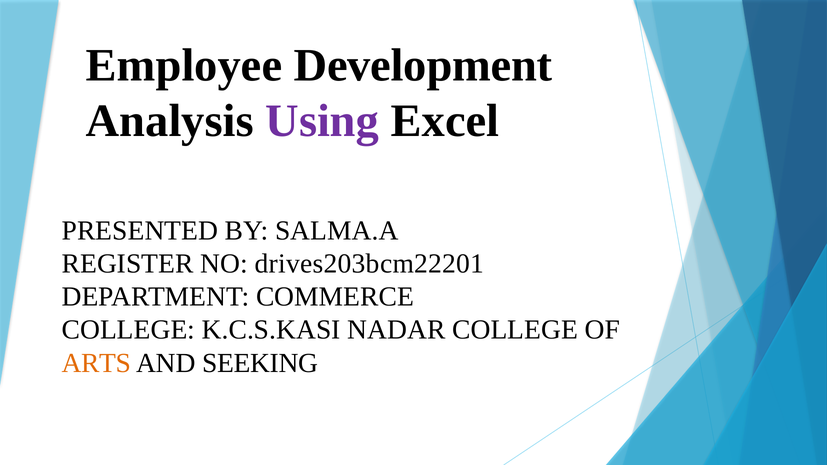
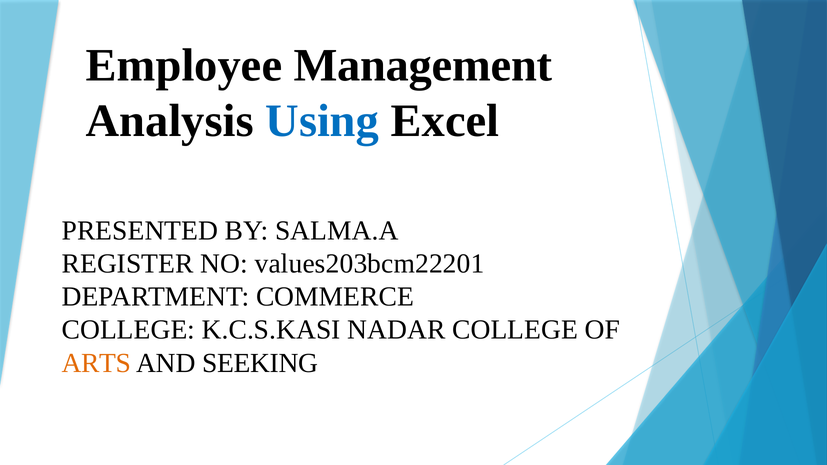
Development: Development -> Management (423, 65)
Using colour: purple -> blue (322, 121)
drives203bcm22201: drives203bcm22201 -> values203bcm22201 (370, 264)
